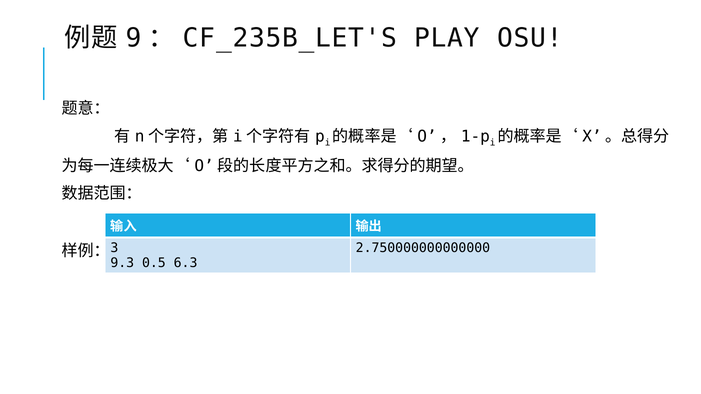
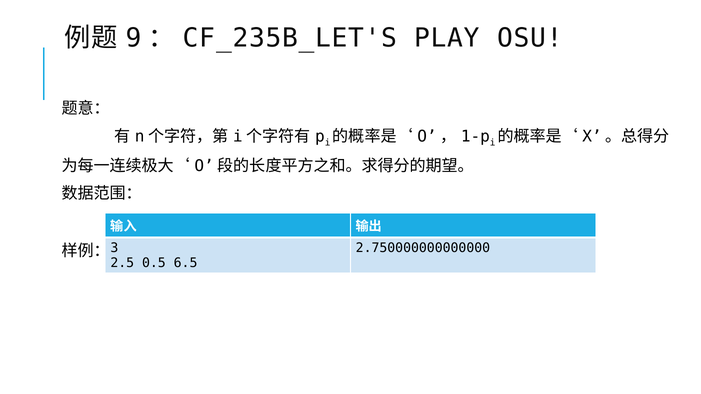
9.3: 9.3 -> 2.5 (122, 263)
6.3: 6.3 -> 6.5 (186, 263)
